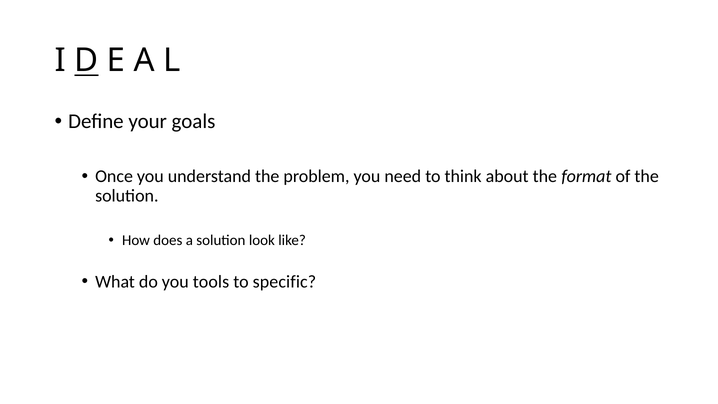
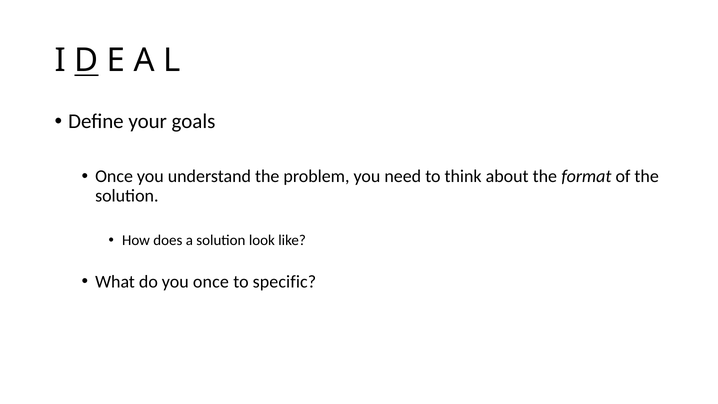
you tools: tools -> once (211, 282)
